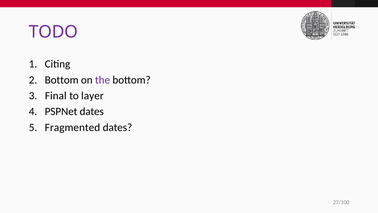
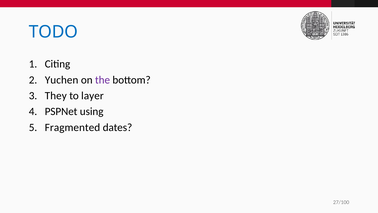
TODO colour: purple -> blue (53, 32)
Bottom: Bottom -> Yuchen (62, 80)
Final: Final -> They (56, 96)
PSPNet dates: dates -> using (92, 111)
